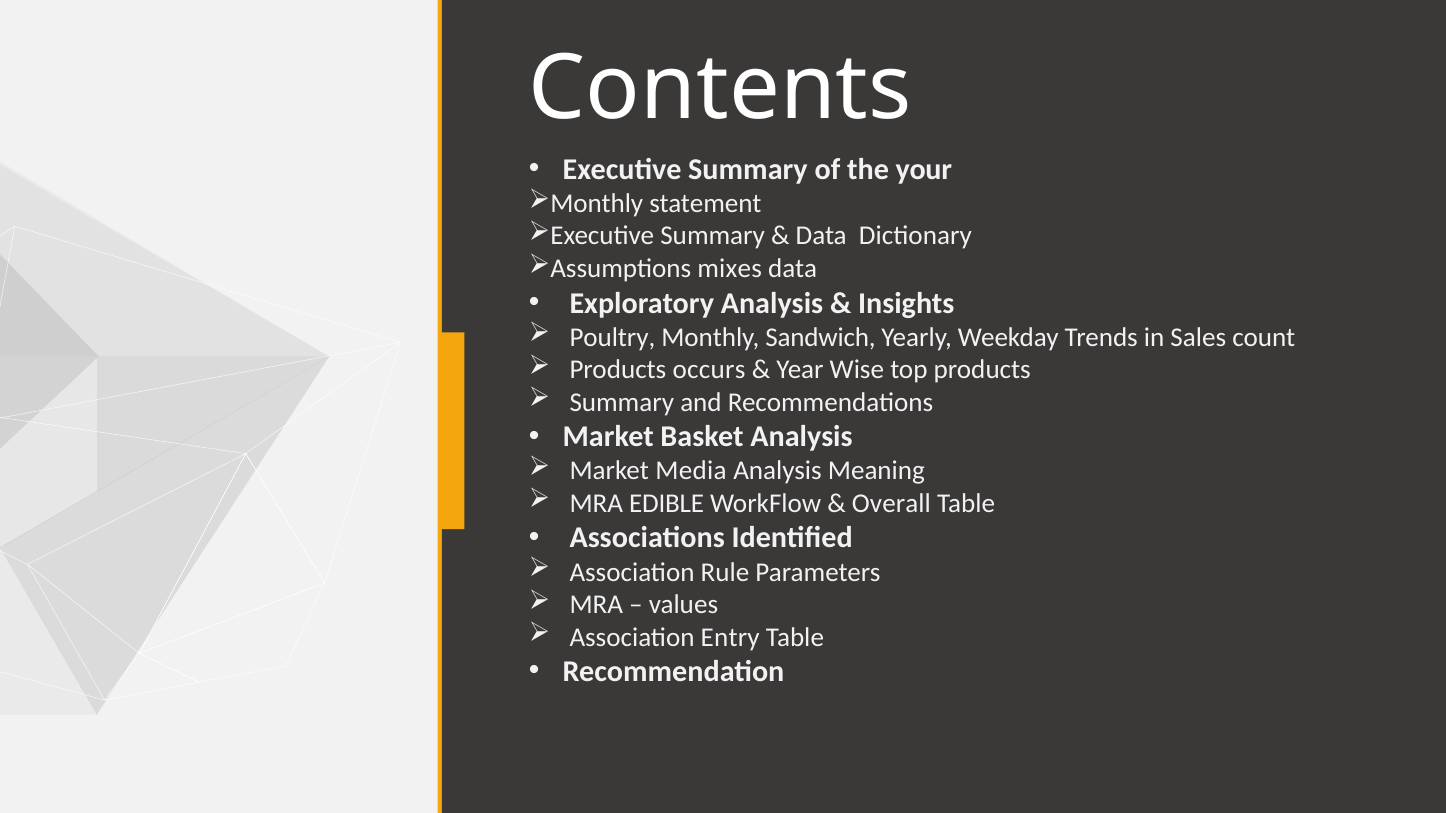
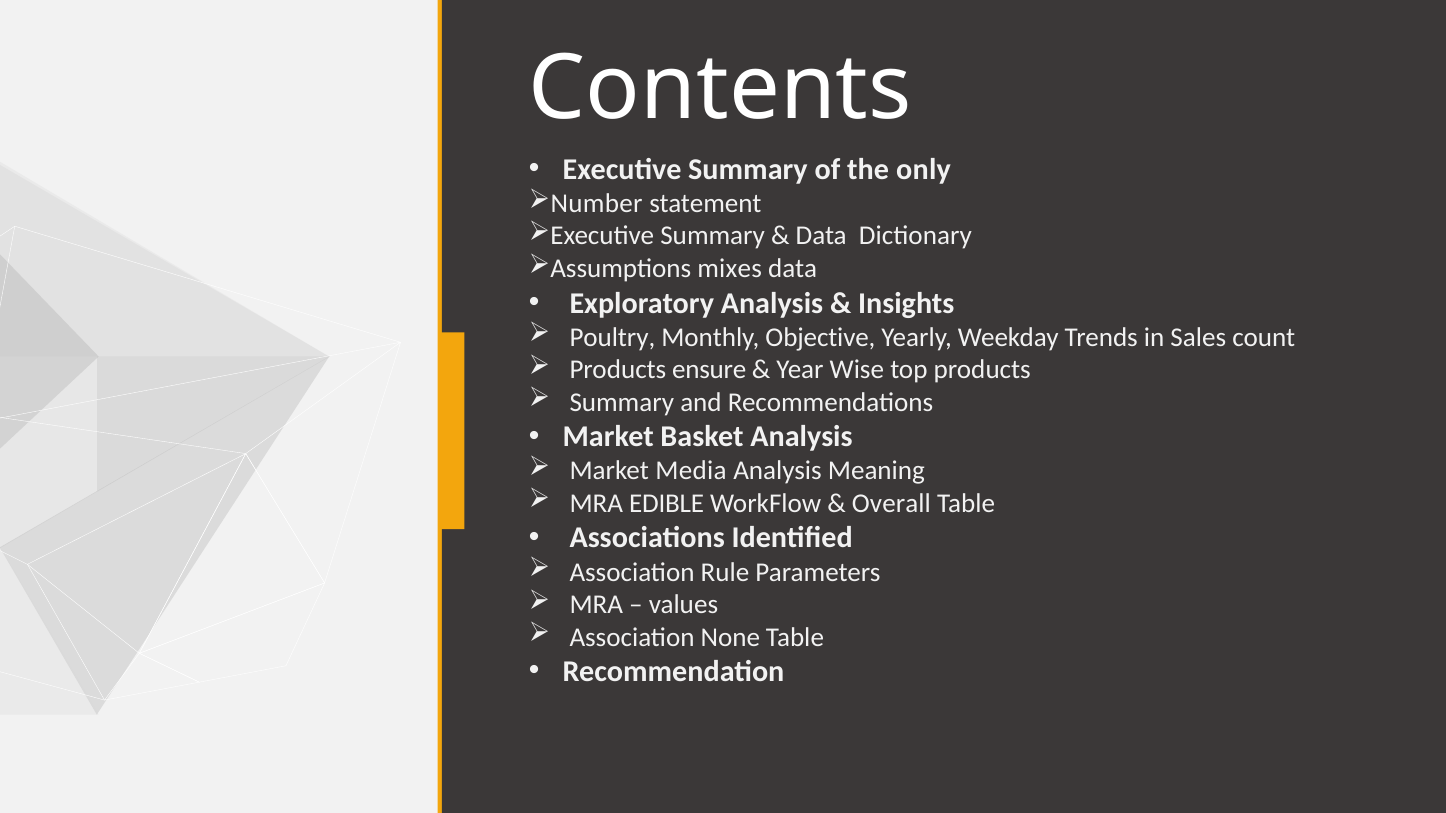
your: your -> only (924, 169)
Monthly: Monthly -> Number (597, 204)
Sandwich: Sandwich -> Objective (820, 337)
occurs: occurs -> ensure (709, 370)
Entry: Entry -> None (730, 637)
